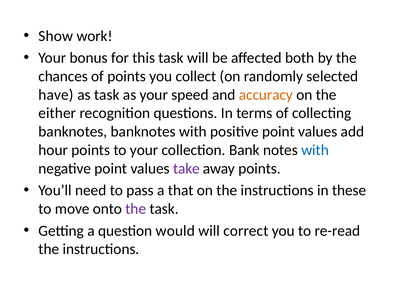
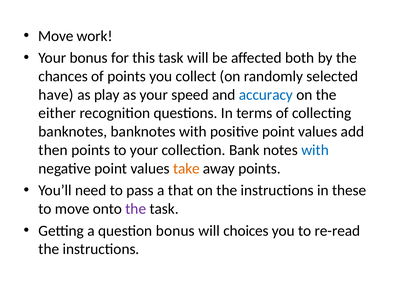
Show: Show -> Move (56, 36)
as task: task -> play (107, 95)
accuracy colour: orange -> blue (266, 95)
hour: hour -> then (53, 150)
take colour: purple -> orange (186, 168)
question would: would -> bonus (175, 230)
correct: correct -> choices (246, 230)
